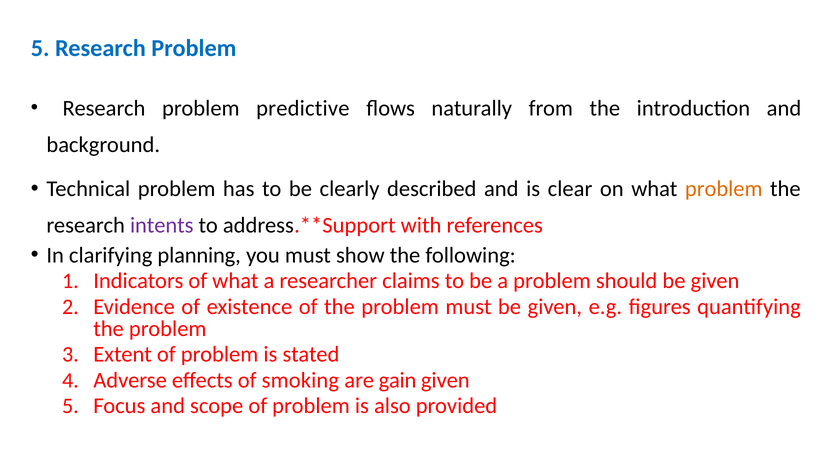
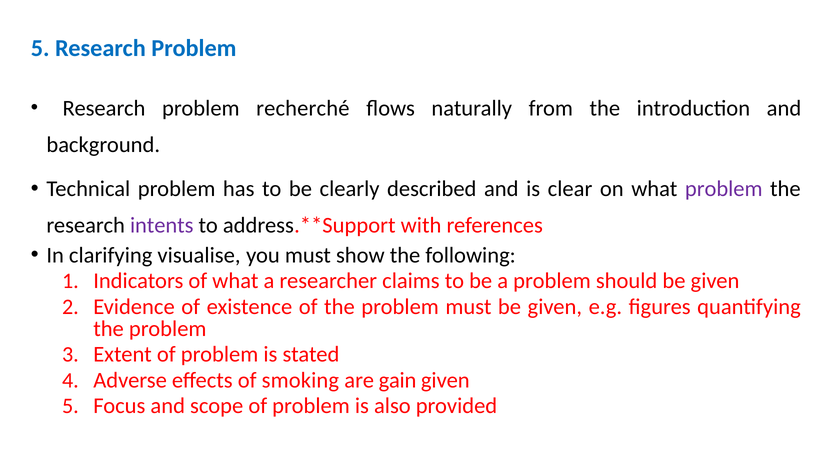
predictive: predictive -> recherché (303, 108)
problem colour: orange -> purple (724, 189)
planning: planning -> visualise (199, 256)
